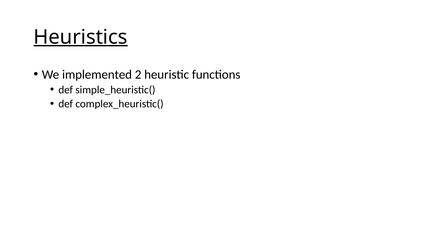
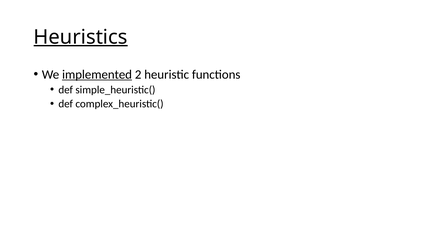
implemented underline: none -> present (97, 75)
